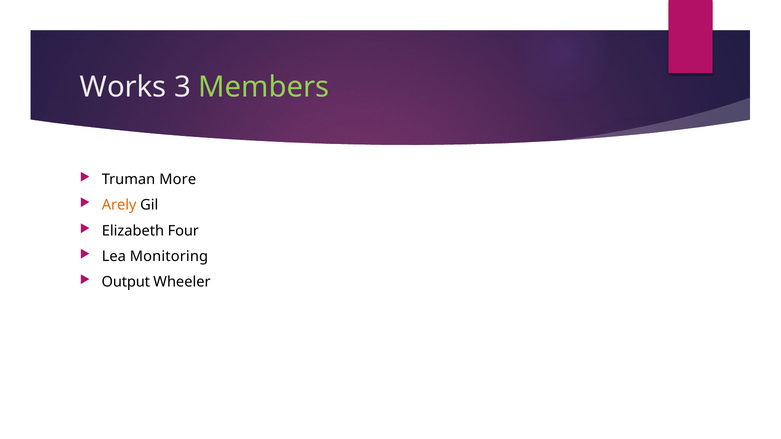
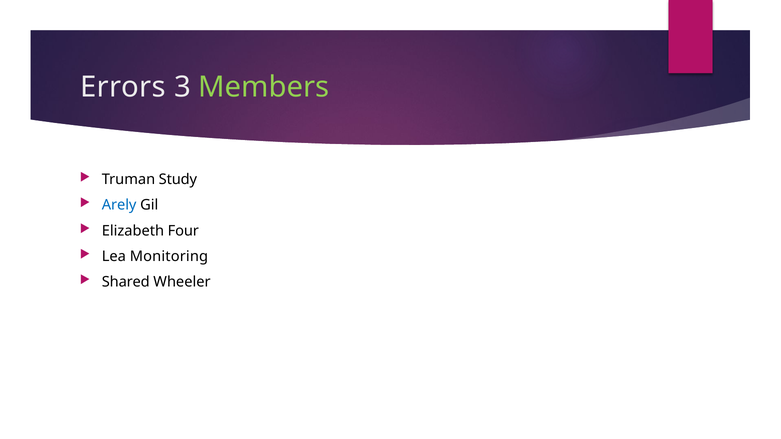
Works: Works -> Errors (123, 87)
More: More -> Study (178, 180)
Arely colour: orange -> blue (119, 205)
Output: Output -> Shared (126, 282)
